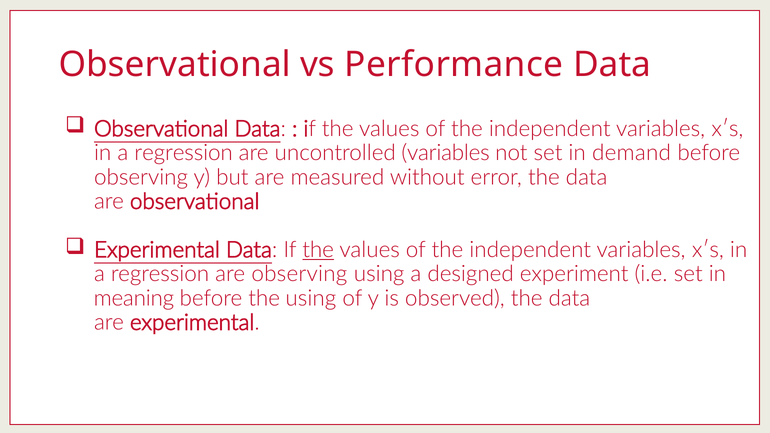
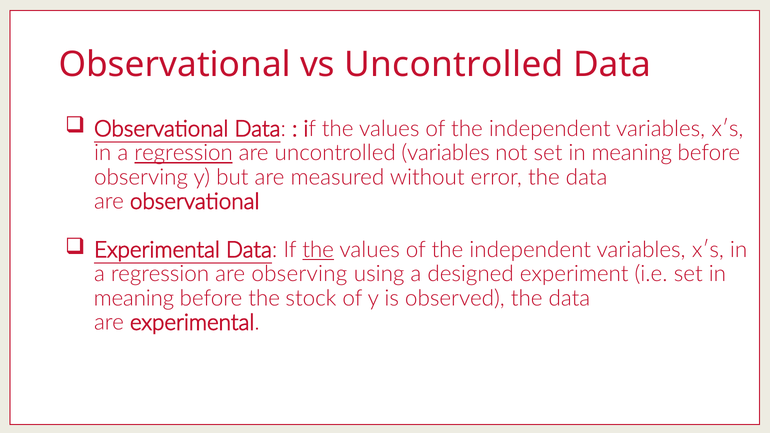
vs Performance: Performance -> Uncontrolled (454, 65)
regression underline: none -> present (184, 153)
not set in demand: demand -> meaning (632, 153)
the using: using -> stock (311, 298)
